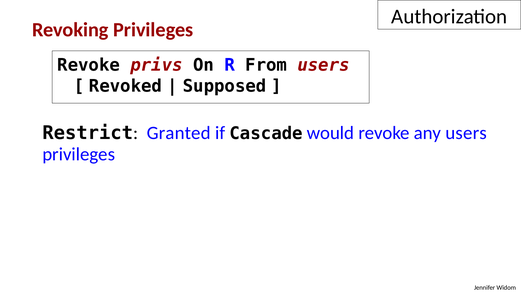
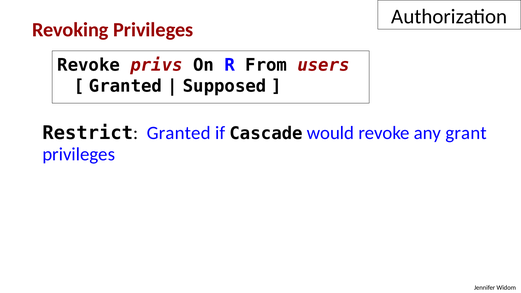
Revoked: Revoked -> Granted (125, 86)
any users: users -> grant (466, 133)
